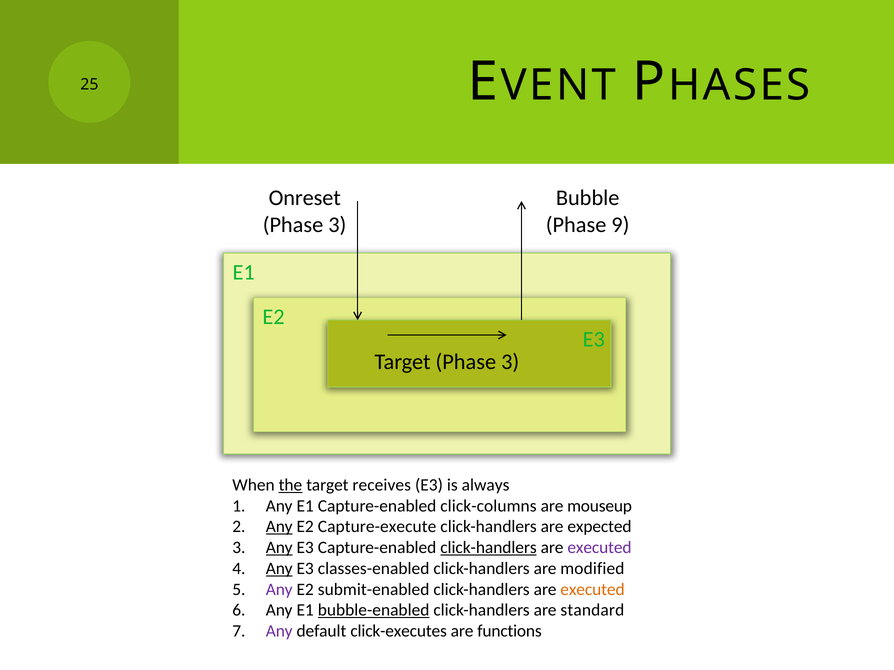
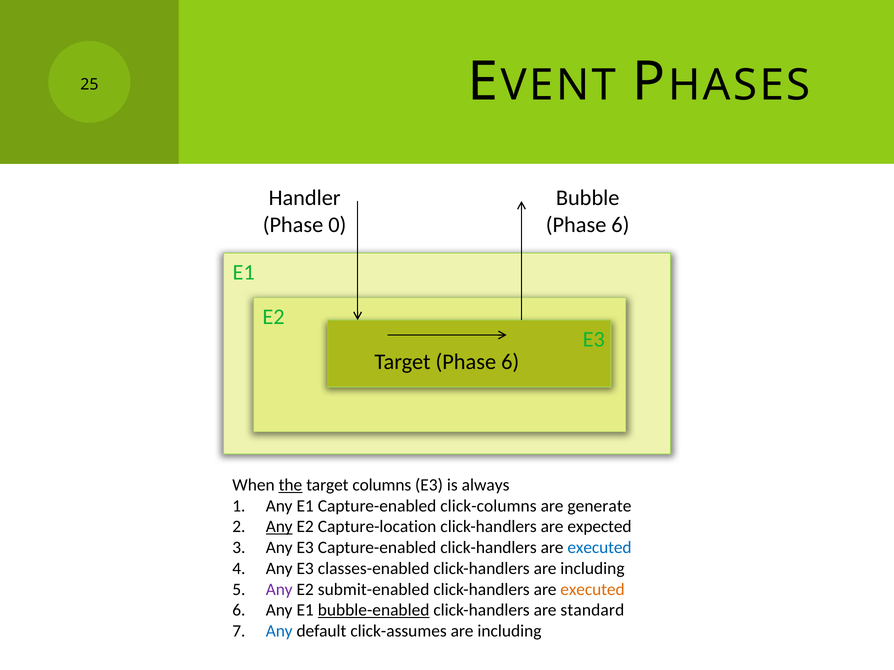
Onreset: Onreset -> Handler (305, 198)
3: 3 -> 0 (337, 225)
9: 9 -> 6 (620, 225)
Target Phase 3: 3 -> 6 (510, 362)
receives: receives -> columns (382, 485)
mouseup: mouseup -> generate (599, 506)
Capture-execute: Capture-execute -> Capture-location (377, 527)
Any underline: present -> none (279, 548)
click-handlers underline: present -> none (489, 548)
executed colour: purple -> blue (600, 548)
Any underline: present -> none (279, 569)
click-handlers are modified: modified -> including (592, 569)
Any colour: purple -> blue (279, 631)
click-executes: click-executes -> click-assumes (399, 631)
functions: functions -> including (509, 631)
